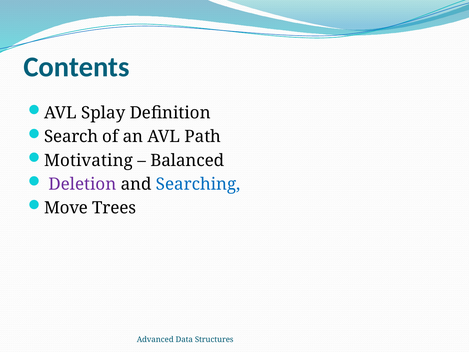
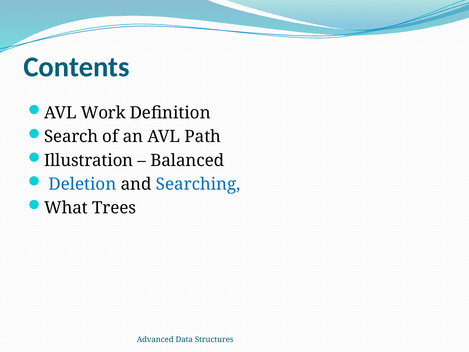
Splay: Splay -> Work (103, 113)
Motivating: Motivating -> Illustration (89, 160)
Deletion colour: purple -> blue (82, 184)
Move: Move -> What (66, 208)
